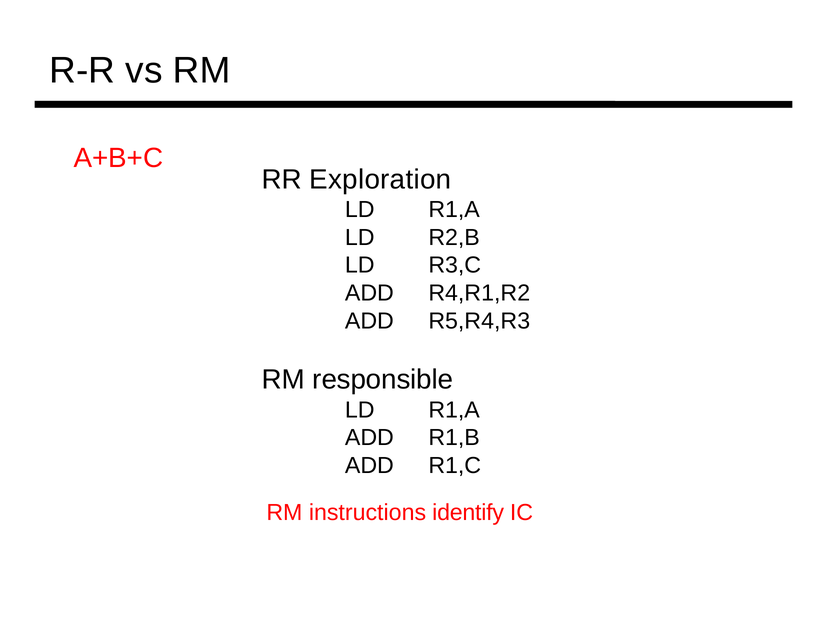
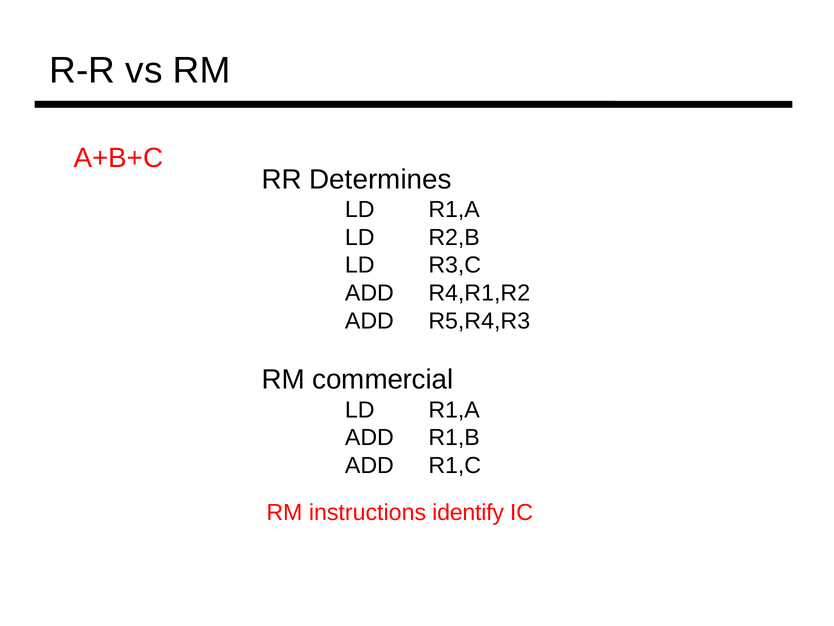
Exploration: Exploration -> Determines (380, 179)
responsible: responsible -> commercial (383, 379)
